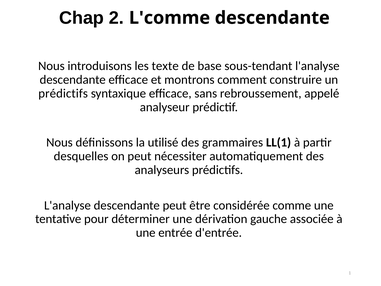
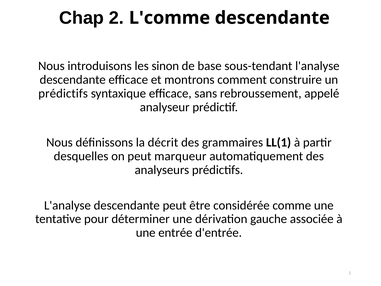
texte: texte -> sinon (165, 66)
utilisé: utilisé -> décrit (163, 142)
nécessiter: nécessiter -> marqueur (180, 156)
